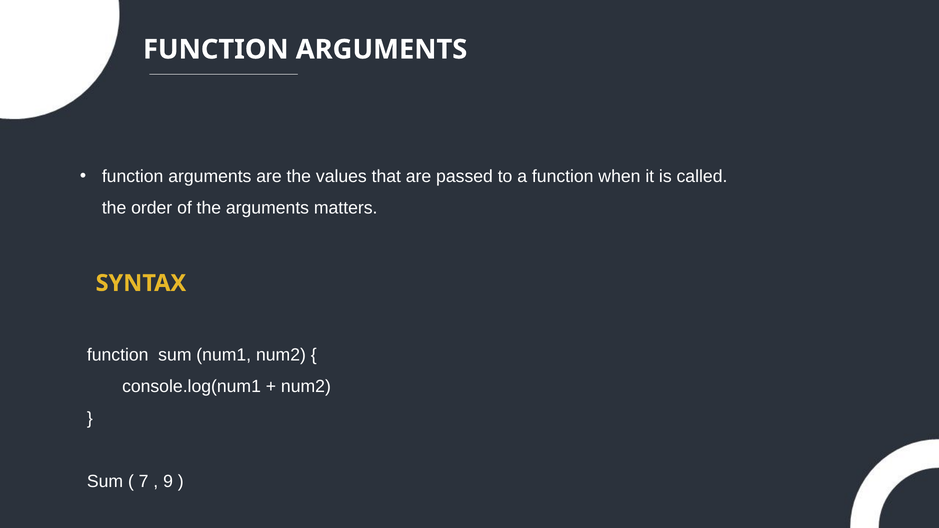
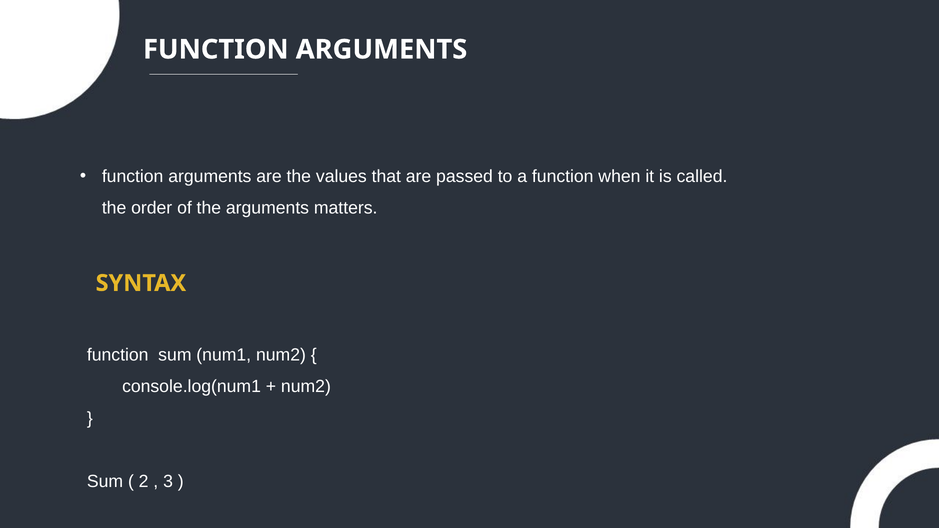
7: 7 -> 2 (144, 482)
9: 9 -> 3 (168, 482)
